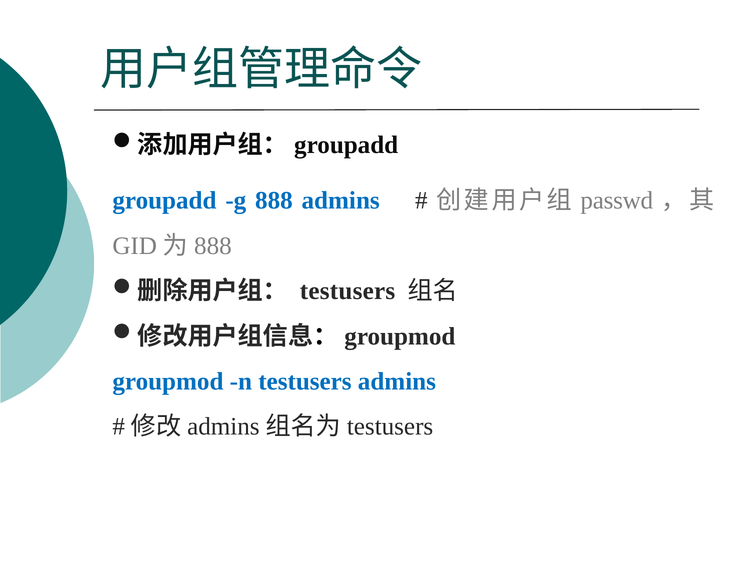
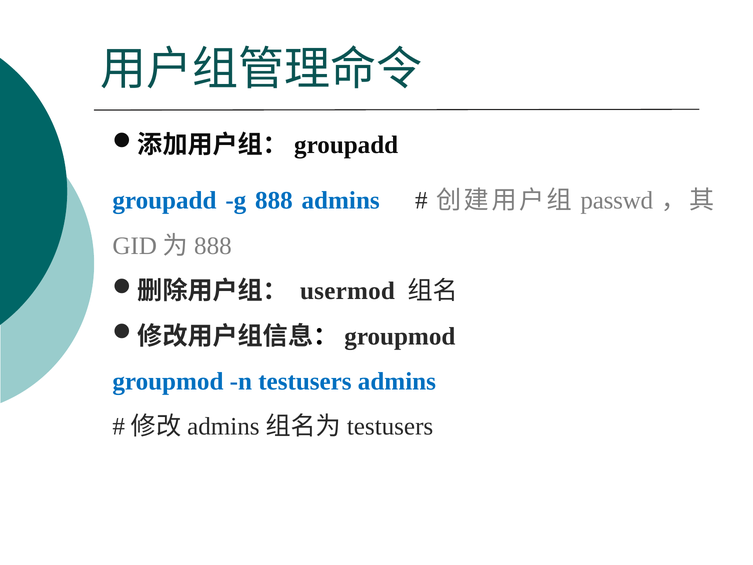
testusers: testusers -> usermod (347, 291)
